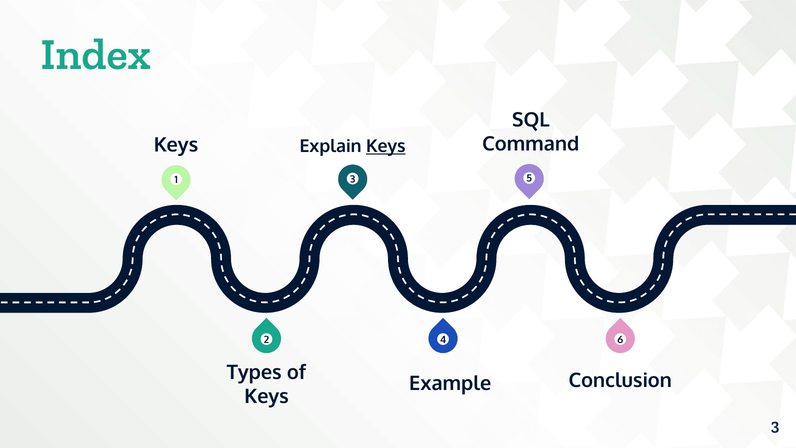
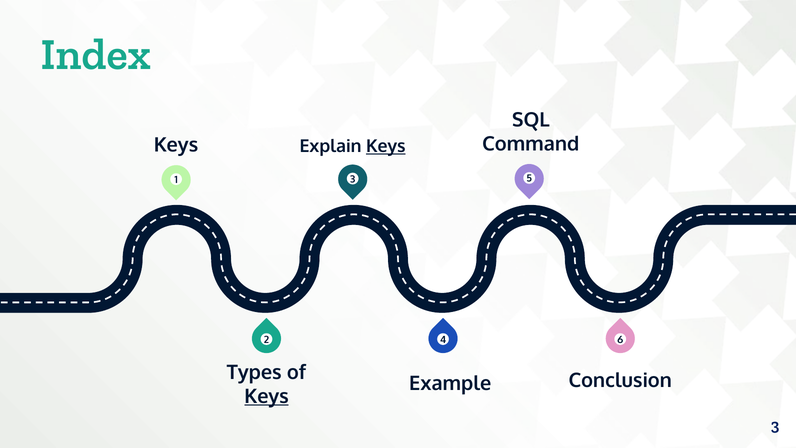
Keys underline: none -> present (266, 396)
